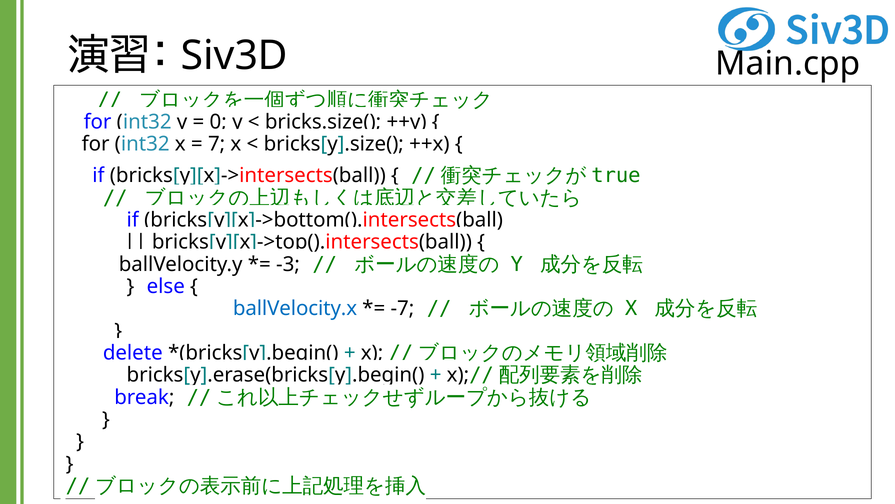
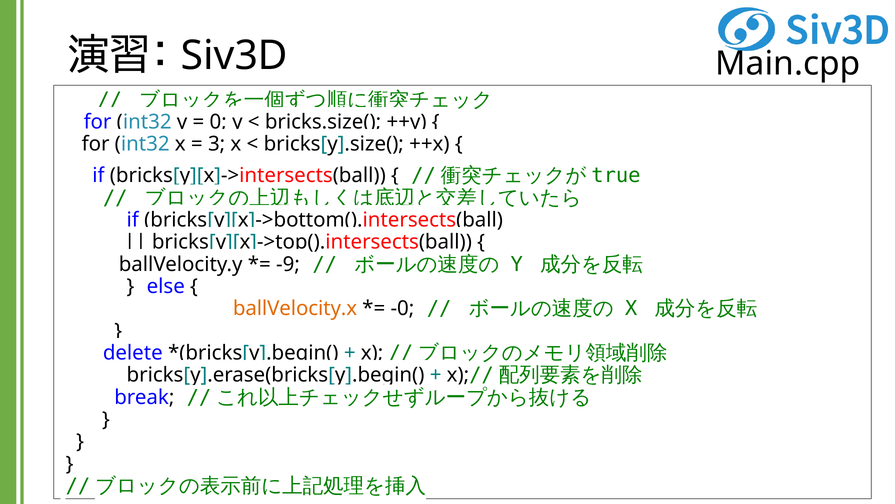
7: 7 -> 3 (217, 144)
-3: -3 -> -9 (288, 264)
ballVelocity.x colour: blue -> orange (295, 308)
-7: -7 -> -0 (402, 308)
